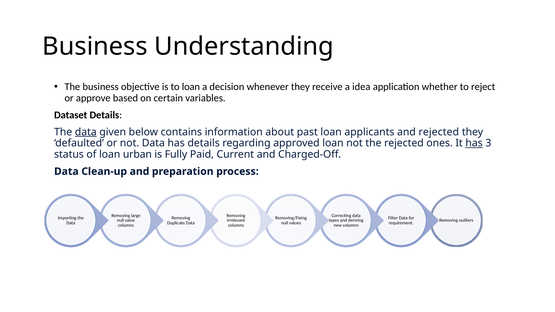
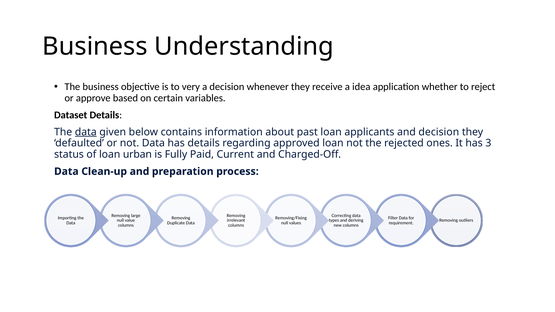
to loan: loan -> very (191, 87)
and rejected: rejected -> decision (439, 132)
has underline: present -> none (474, 143)
